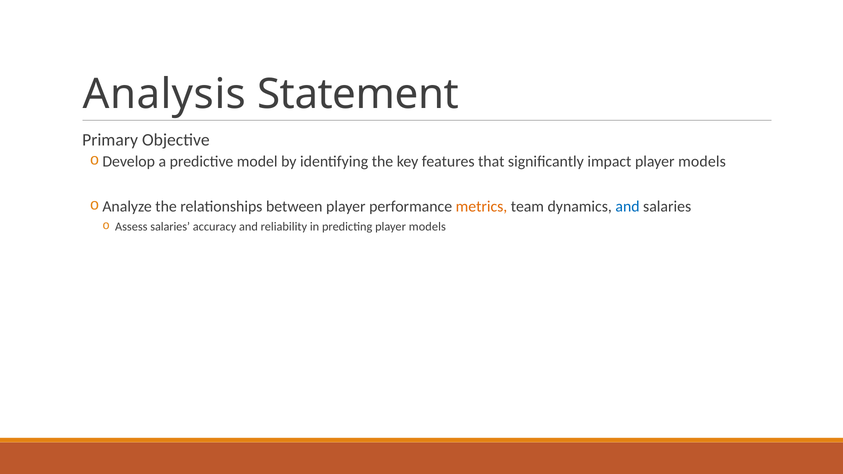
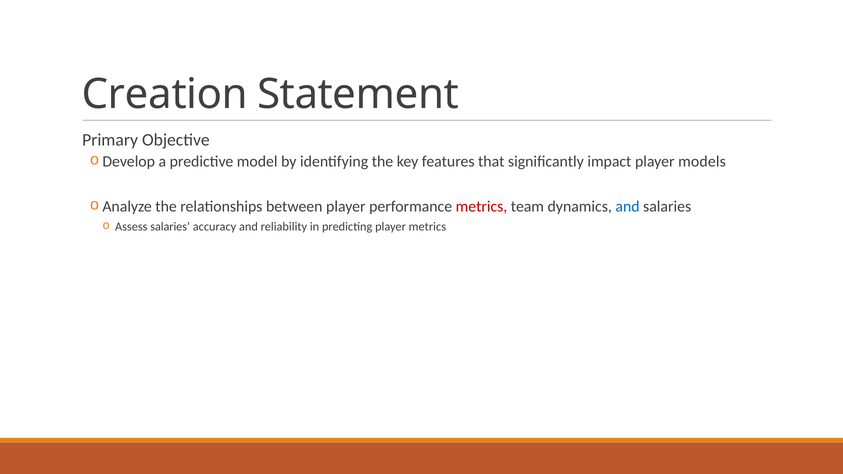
Analysis: Analysis -> Creation (165, 94)
metrics colour: orange -> red (481, 206)
predicting player models: models -> metrics (427, 227)
